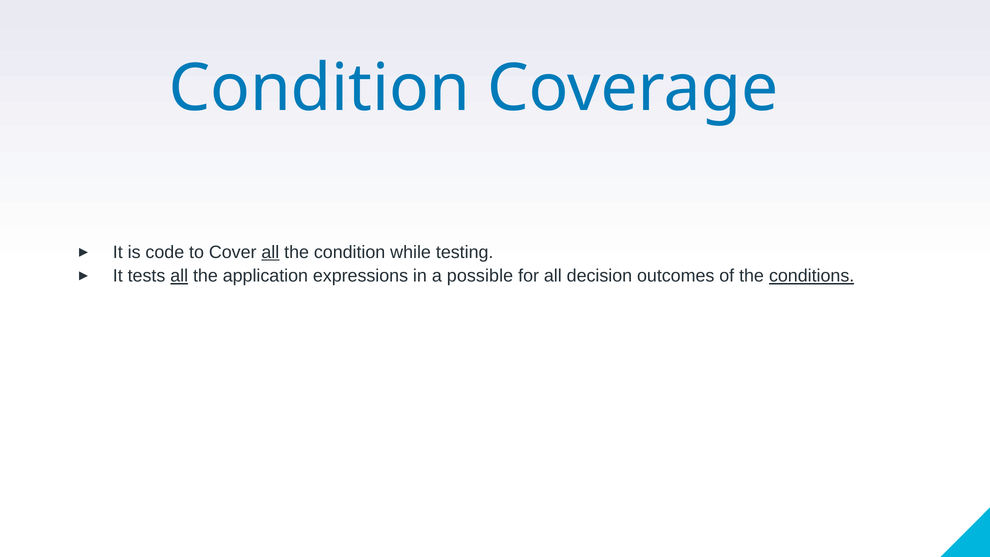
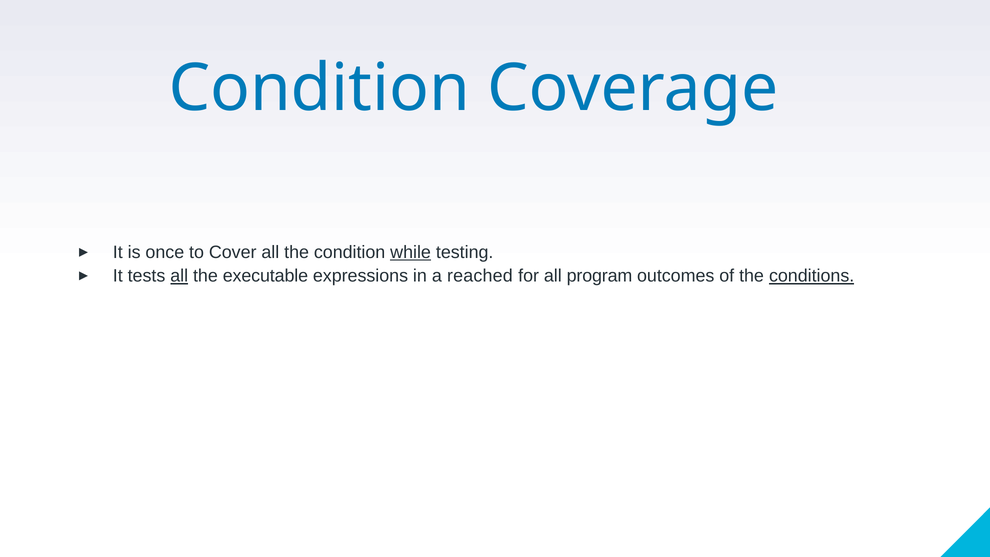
code: code -> once (165, 252)
all underline: present -> none (270, 252)
while underline: none -> present (411, 252)
application: application -> executable (265, 276)
possible: possible -> reached (480, 276)
decision: decision -> program (600, 276)
